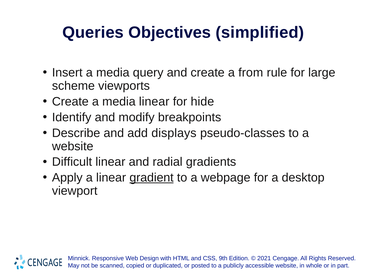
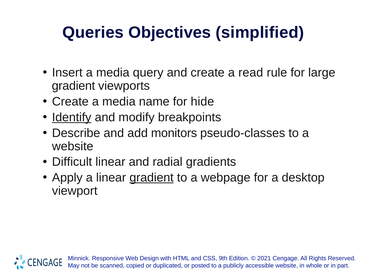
from: from -> read (251, 73)
scheme: scheme -> gradient (73, 86)
media linear: linear -> name (154, 102)
Identify underline: none -> present (72, 117)
displays: displays -> monitors (174, 133)
